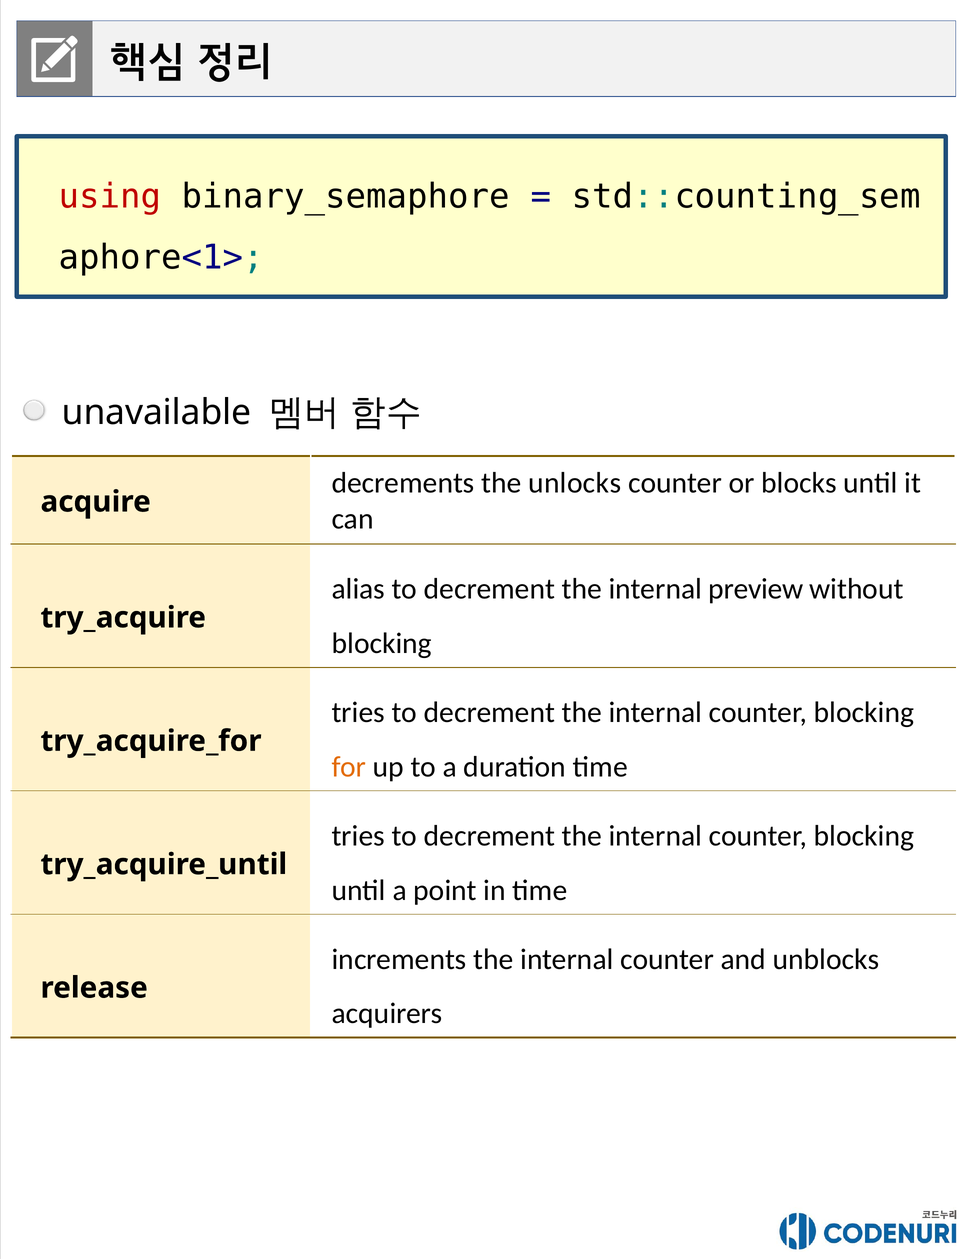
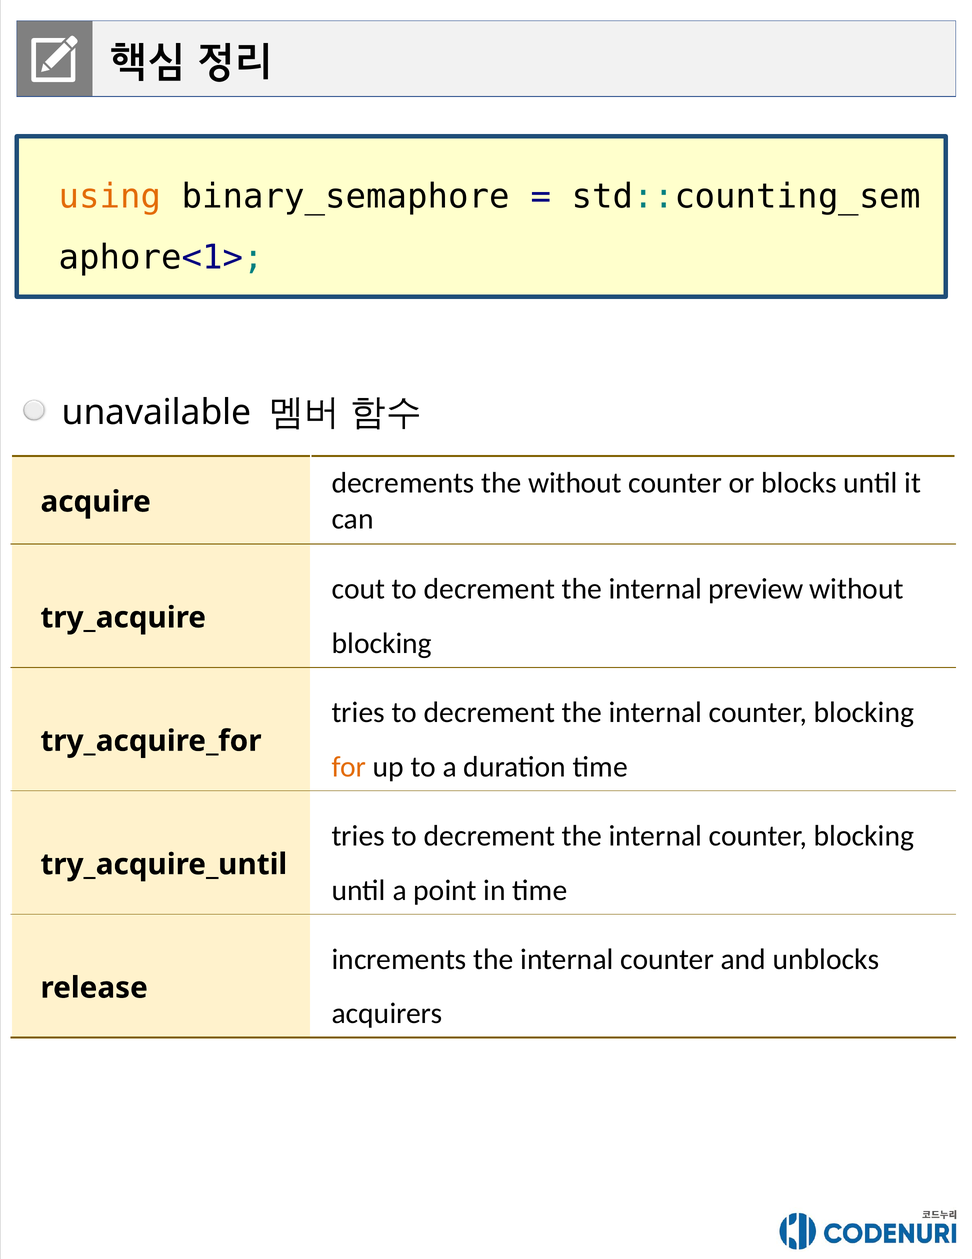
using colour: red -> orange (110, 196)
the unlocks: unlocks -> without (575, 483)
alias: alias -> cout (358, 589)
